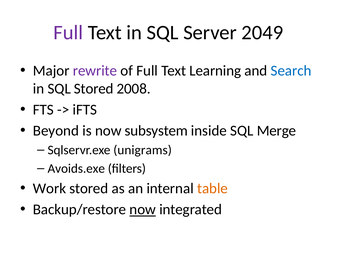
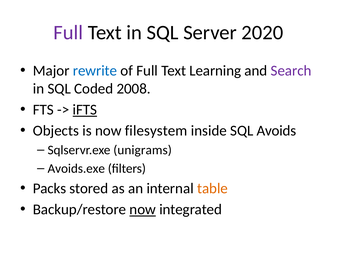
2049: 2049 -> 2020 (262, 33)
rewrite colour: purple -> blue (95, 71)
Search colour: blue -> purple (291, 71)
SQL Stored: Stored -> Coded (94, 89)
iFTS underline: none -> present (85, 110)
Beyond: Beyond -> Objects (56, 131)
subsystem: subsystem -> filesystem (156, 131)
Merge: Merge -> Avoids (276, 131)
Work: Work -> Packs (50, 188)
